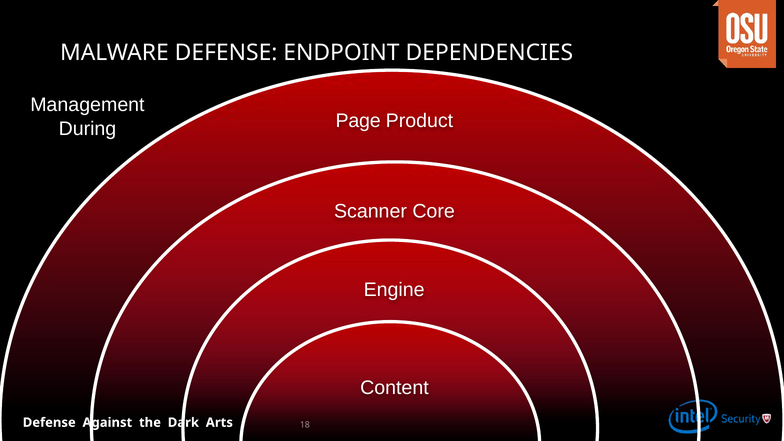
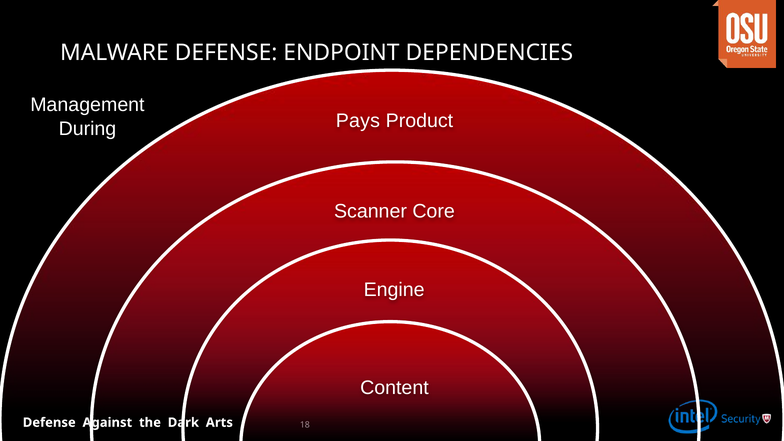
Page: Page -> Pays (358, 121)
